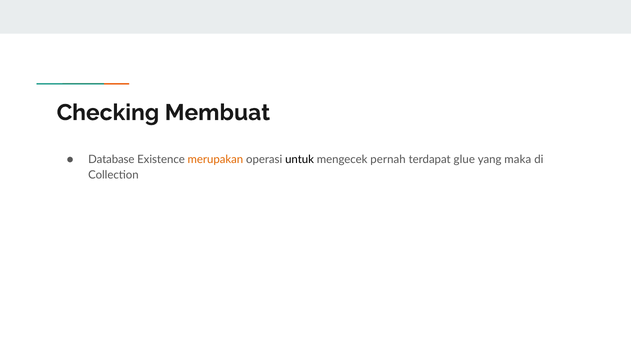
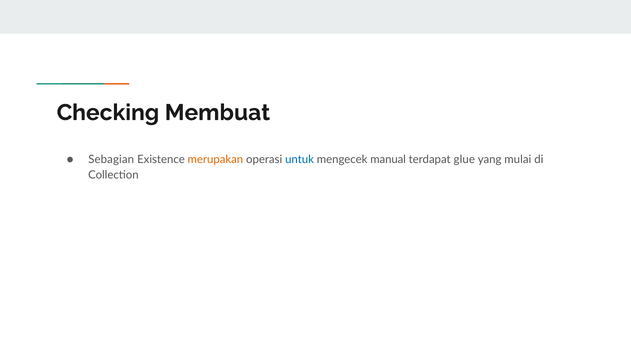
Database: Database -> Sebagian (111, 159)
untuk colour: black -> blue (300, 159)
pernah: pernah -> manual (388, 159)
maka: maka -> mulai (518, 159)
